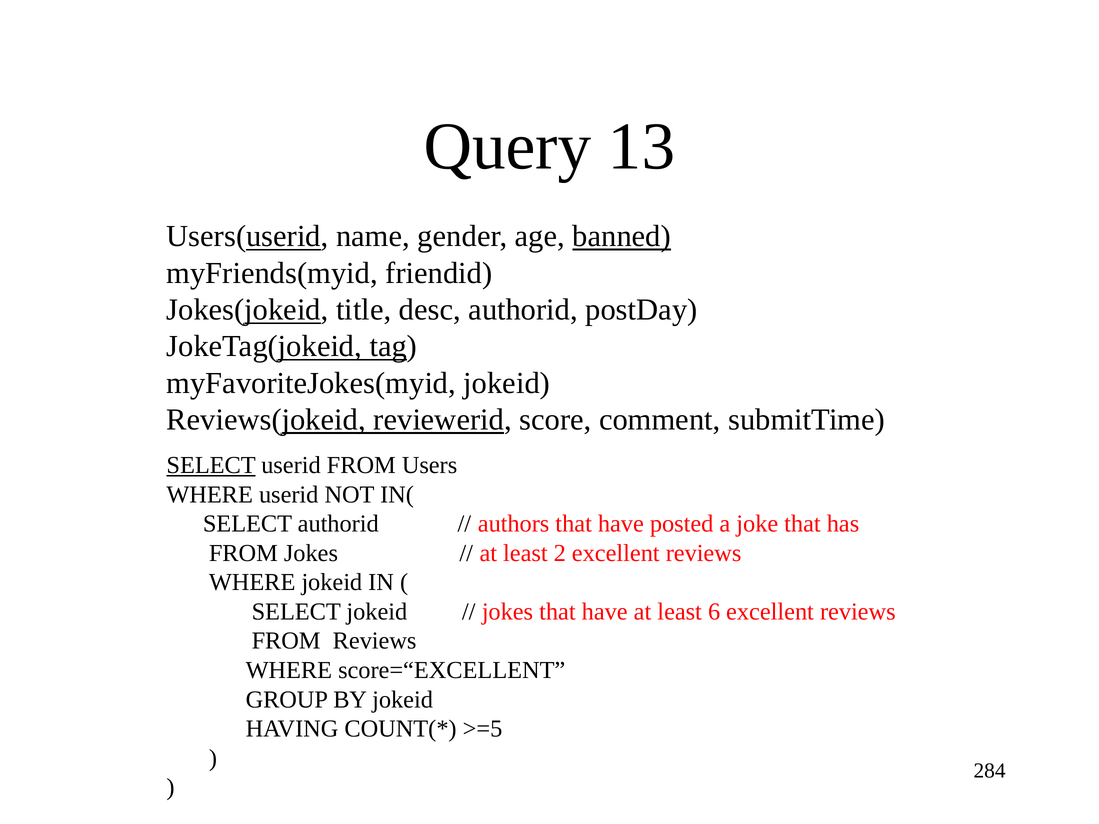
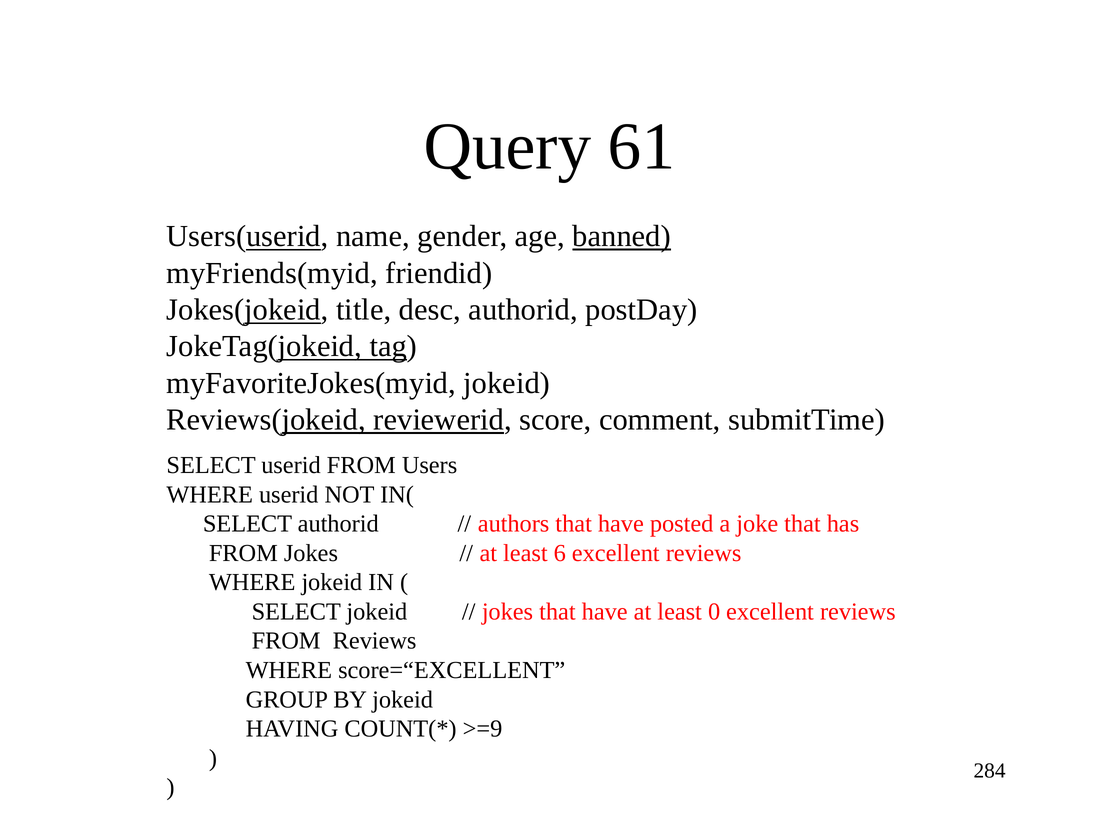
13: 13 -> 61 (642, 147)
SELECT underline: present -> none (211, 465)
2: 2 -> 6 (560, 553)
6: 6 -> 0 (714, 612)
>=5: >=5 -> >=9 (483, 729)
